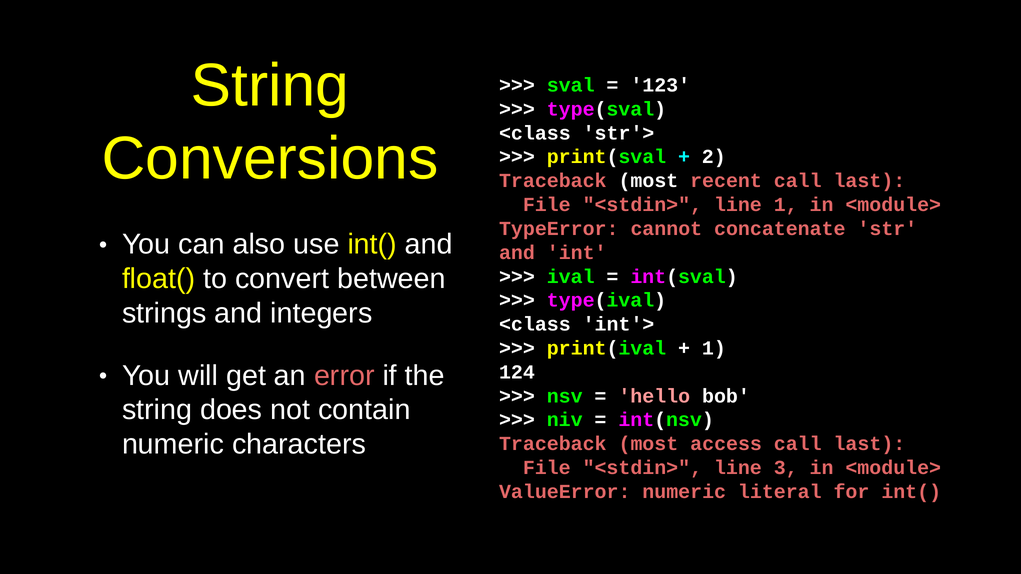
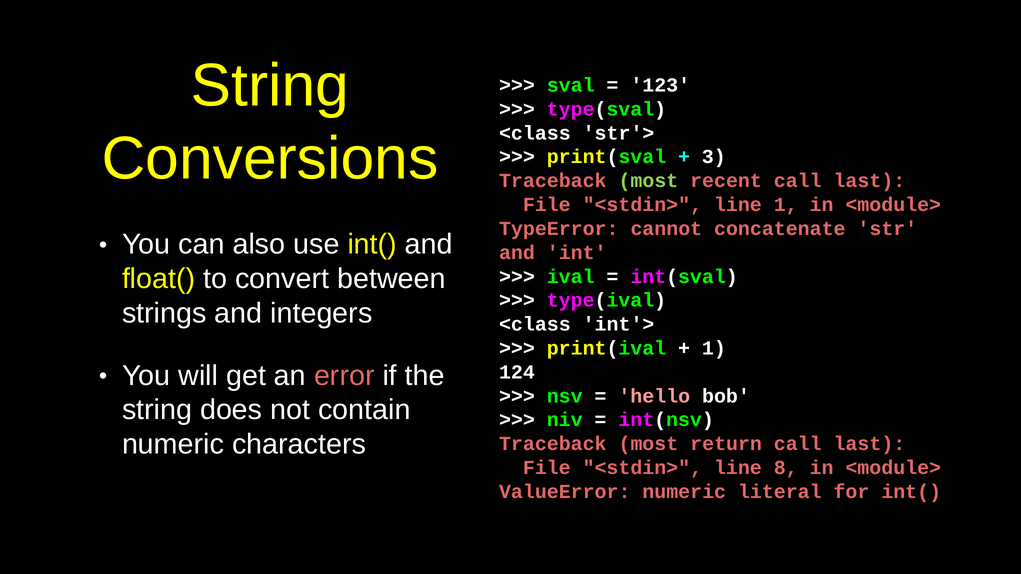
2: 2 -> 3 (714, 157)
most colour: white -> light green (648, 181)
access: access -> return (726, 444)
3: 3 -> 8 (786, 468)
